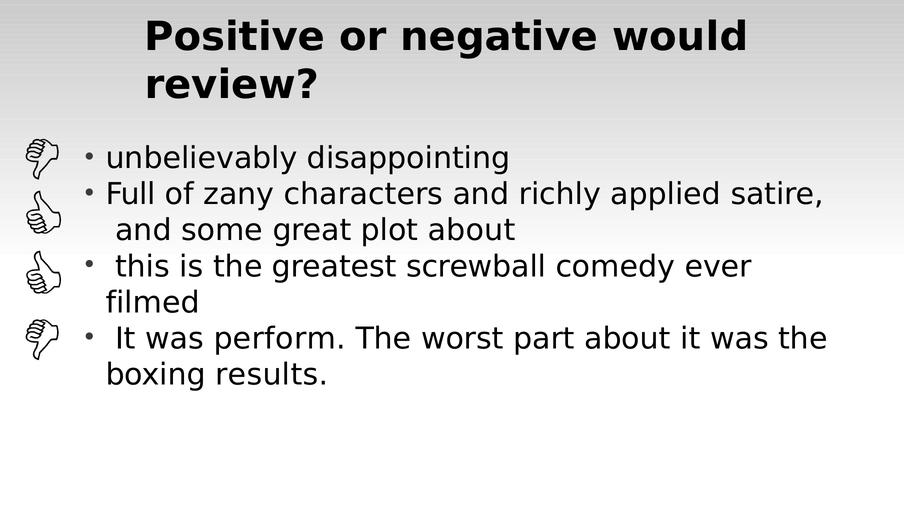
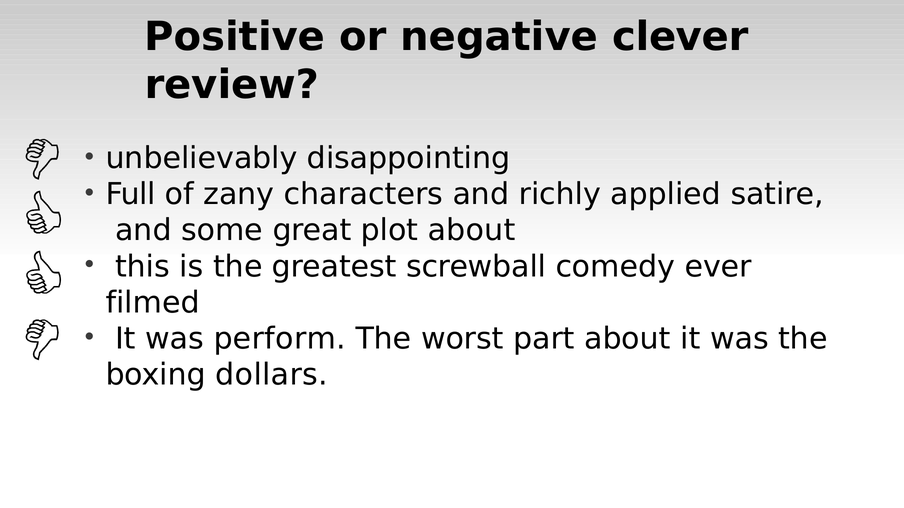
would: would -> clever (680, 37)
results: results -> dollars (272, 375)
